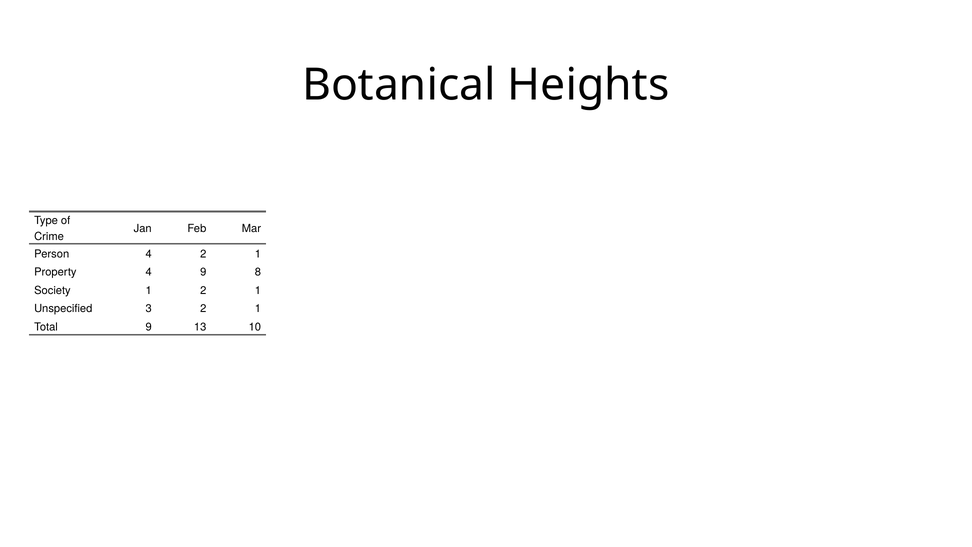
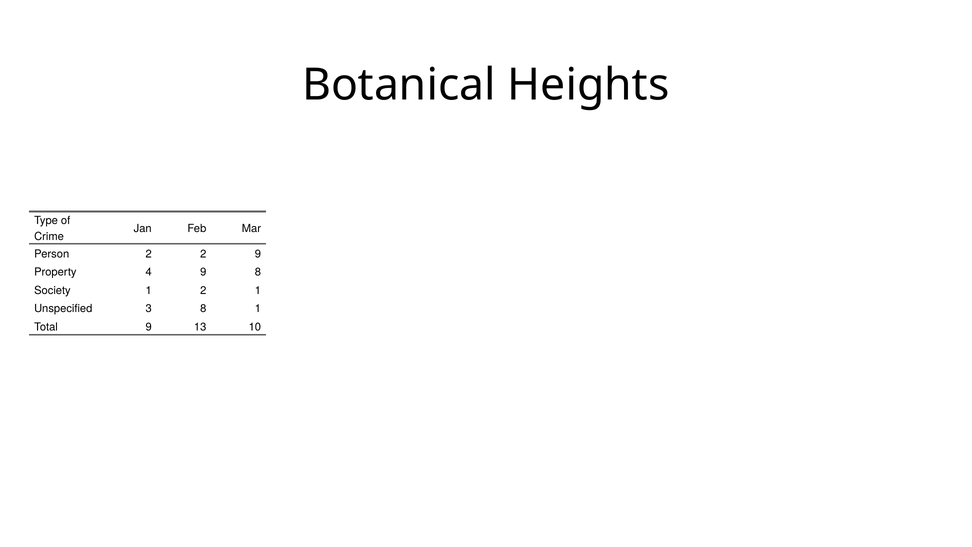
Person 4: 4 -> 2 (149, 254)
1: 1 -> 9 (258, 254)
3 2: 2 -> 8 (203, 309)
